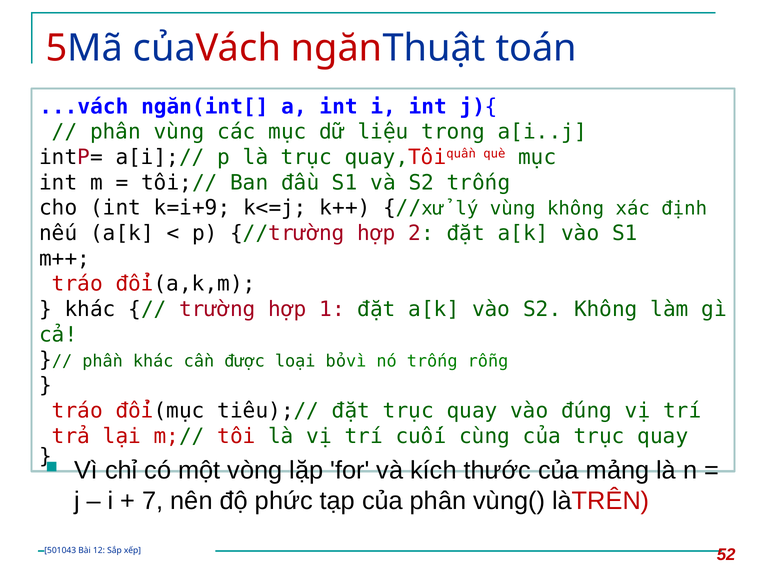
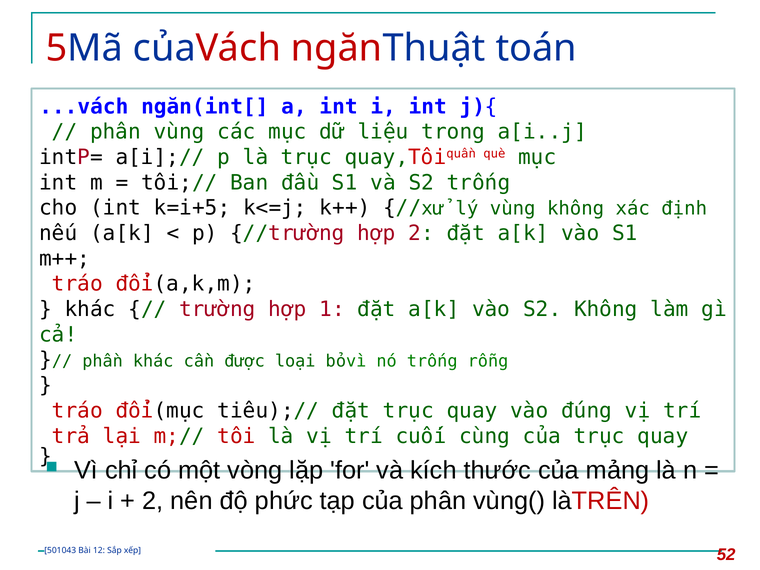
k=i+9: k=i+9 -> k=i+5 (192, 208)
7: 7 -> 2 (153, 501)
